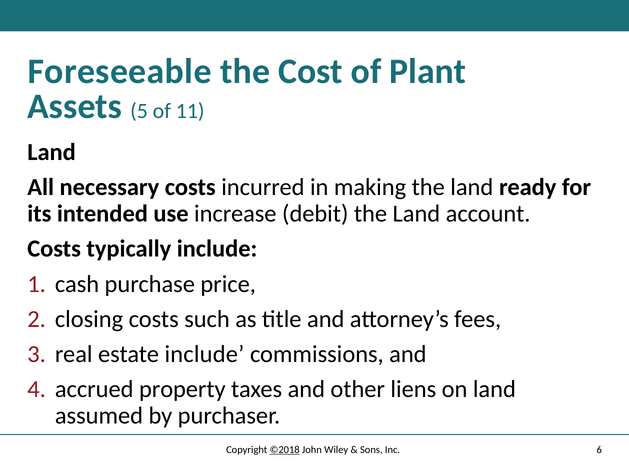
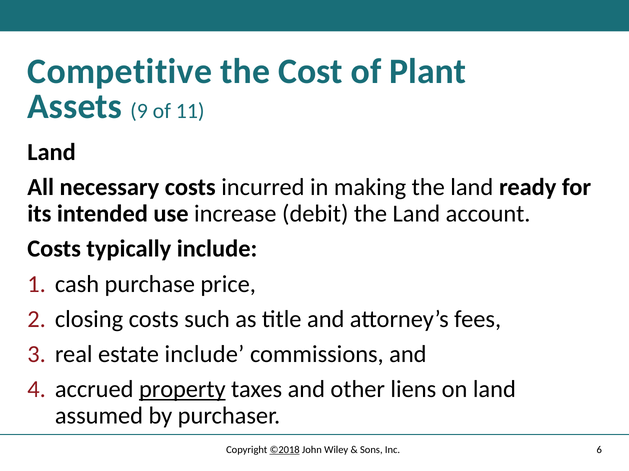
Foreseeable: Foreseeable -> Competitive (120, 72)
5: 5 -> 9 (139, 111)
property underline: none -> present (182, 390)
